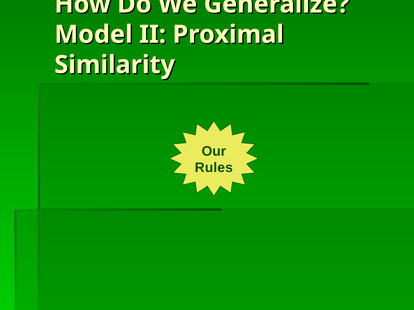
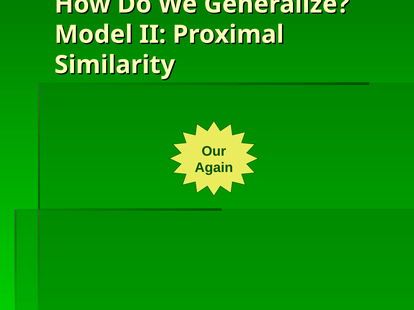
Rules: Rules -> Again (214, 168)
